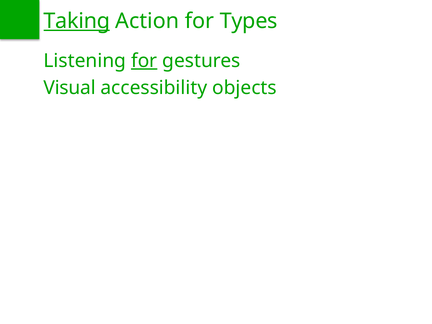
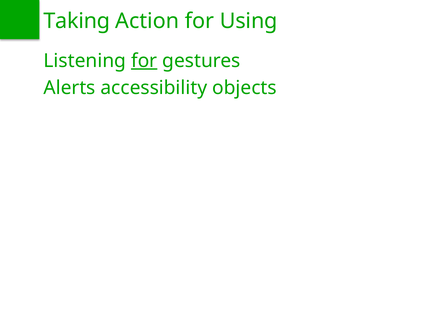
Taking underline: present -> none (77, 21)
Types: Types -> Using (249, 21)
Visual: Visual -> Alerts (70, 88)
